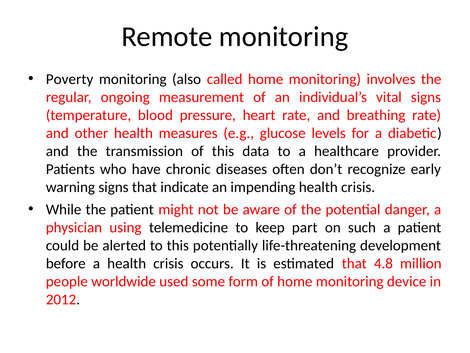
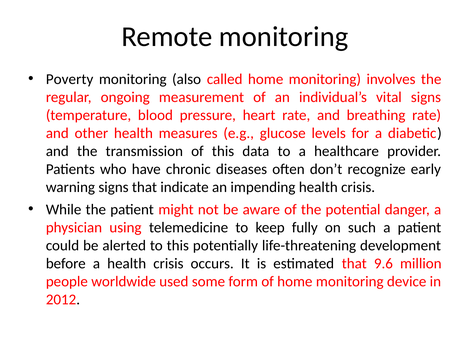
part: part -> fully (305, 227)
4.8: 4.8 -> 9.6 (383, 263)
